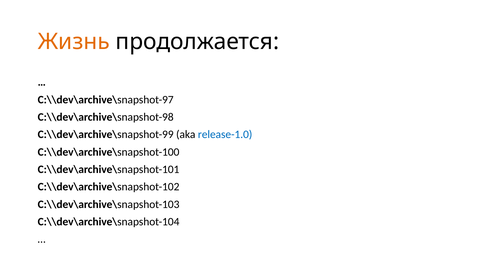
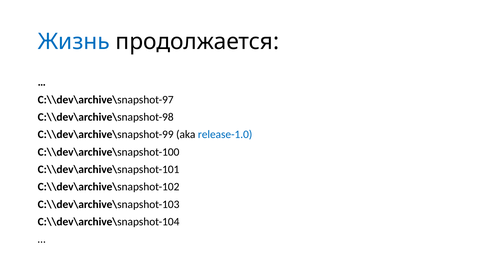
Жизнь colour: orange -> blue (74, 42)
